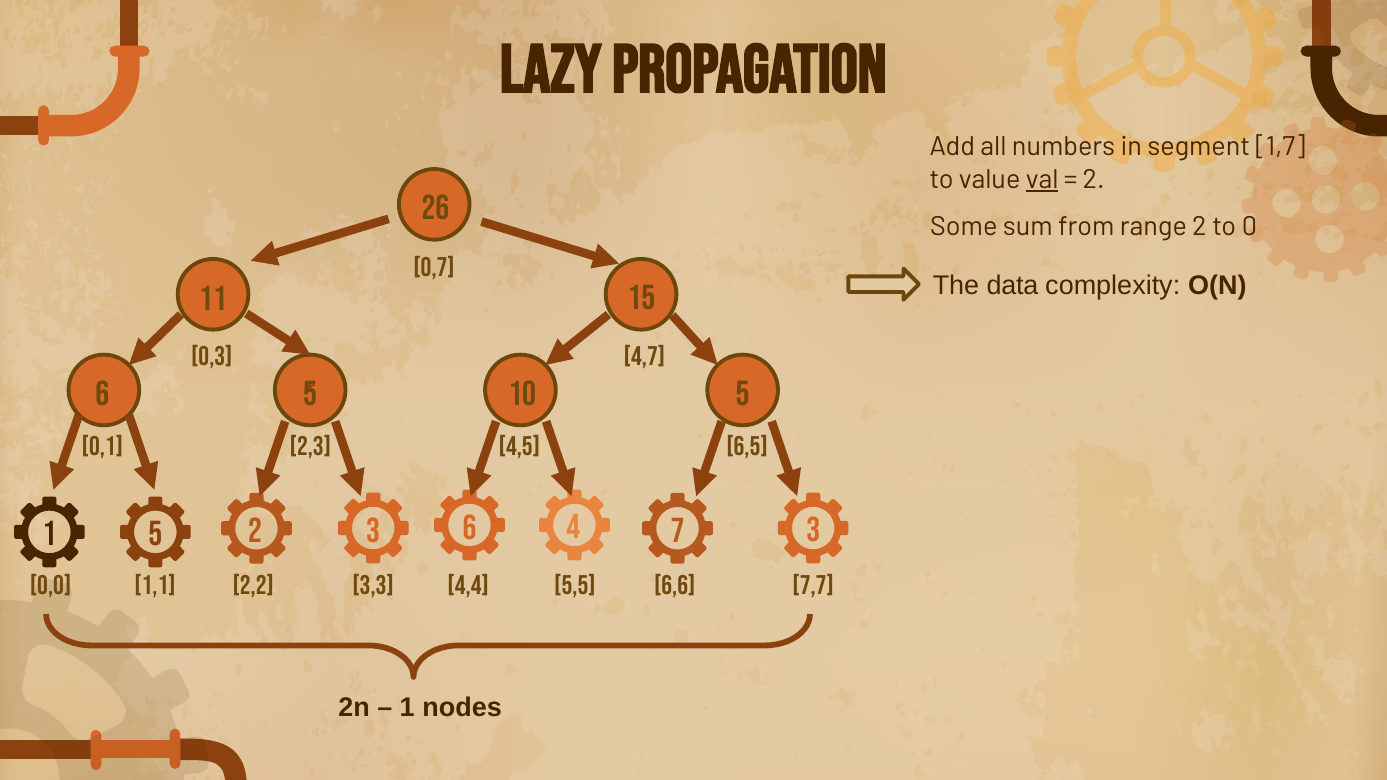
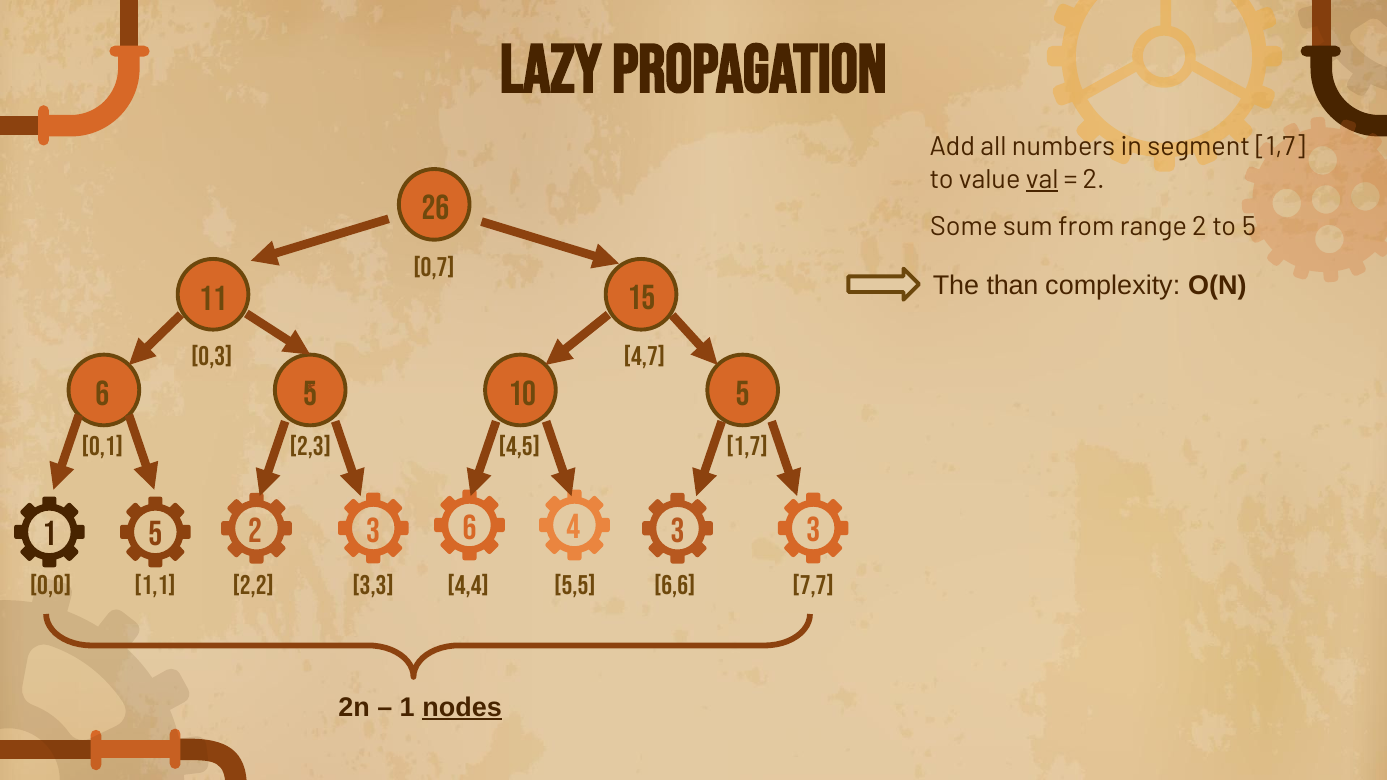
to 0: 0 -> 5 (1249, 226)
data: data -> than (1012, 285)
4,5 6,5: 6,5 -> 1,7 (747, 447)
1 7: 7 -> 3 (677, 531)
nodes underline: none -> present (462, 708)
